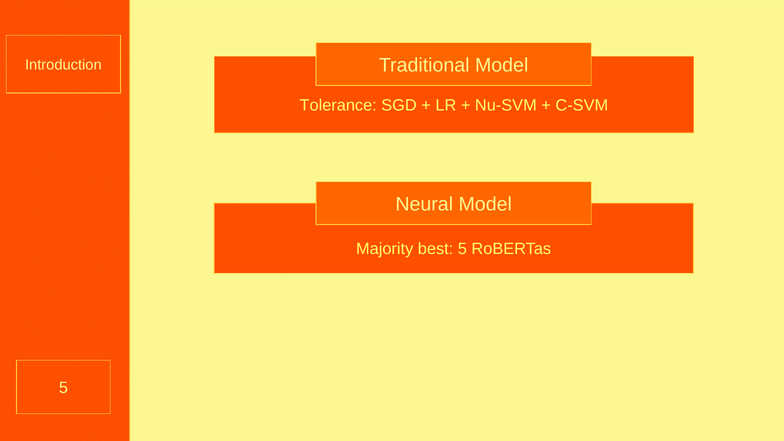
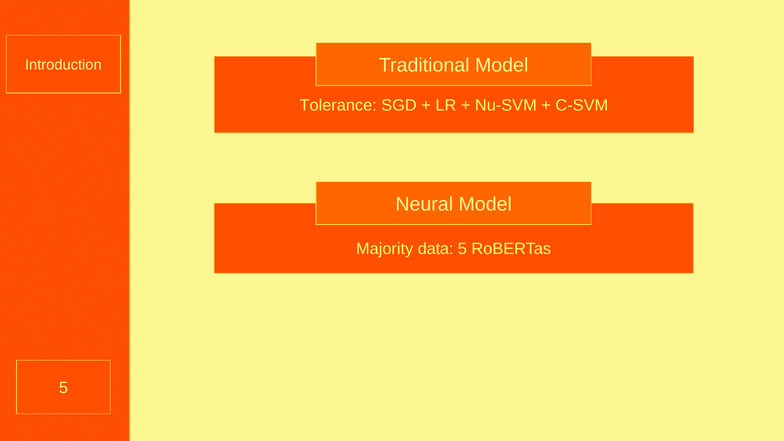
best: best -> data (436, 249)
